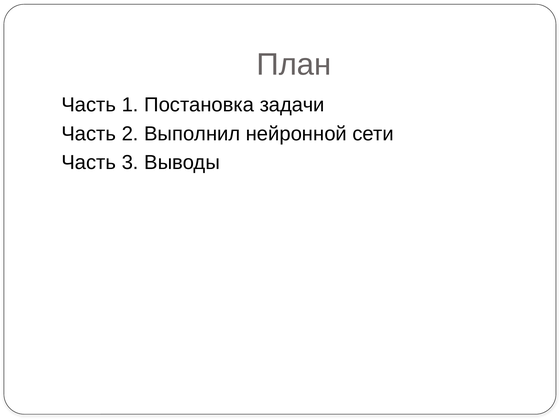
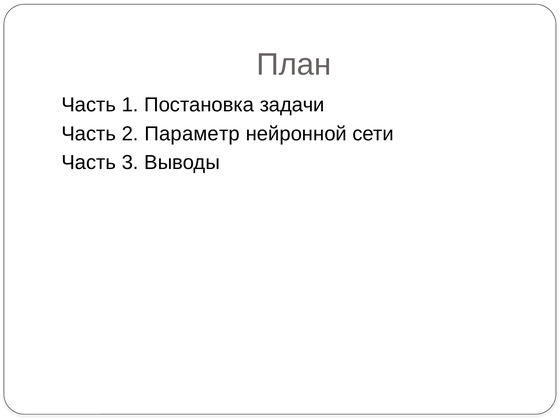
Выполнил: Выполнил -> Параметр (192, 134)
